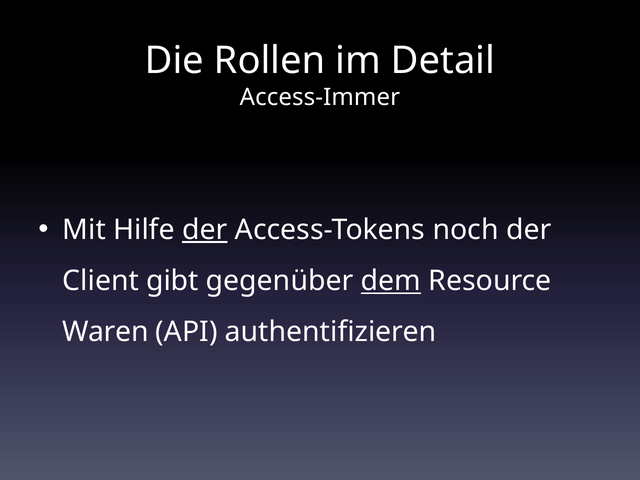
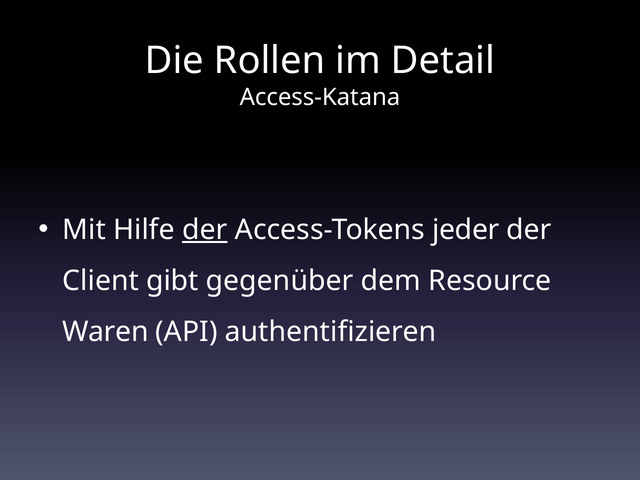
Access-Immer: Access-Immer -> Access-Katana (320, 97)
noch: noch -> jeder (466, 230)
dem underline: present -> none (391, 281)
